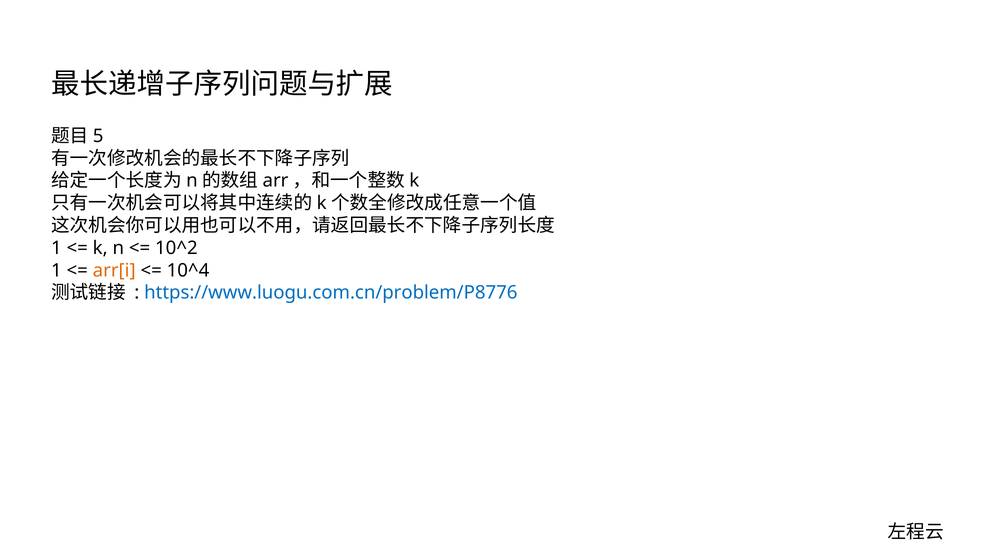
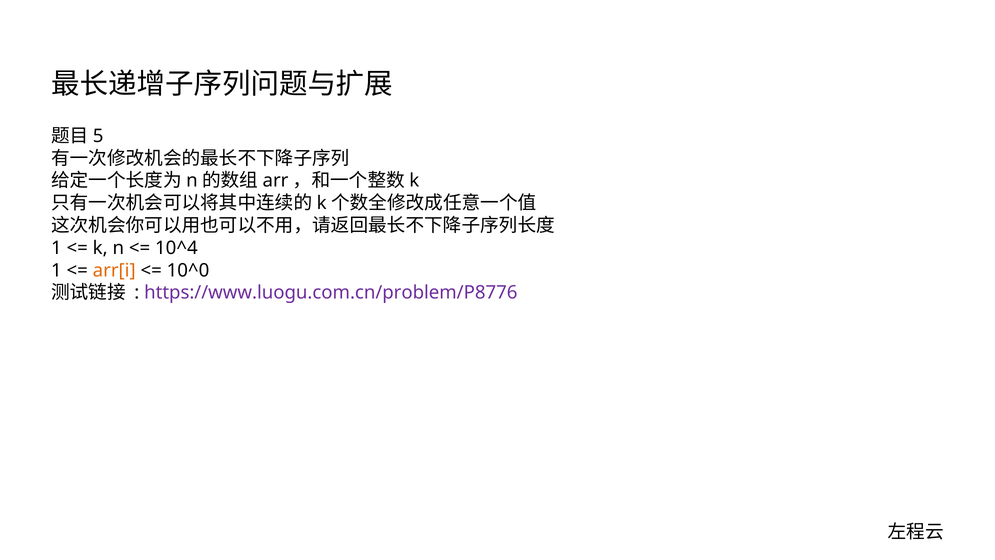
10^2: 10^2 -> 10^4 (176, 248)
10^4: 10^4 -> 10^0 (188, 270)
https://www.luogu.com.cn/problem/P8776 colour: blue -> purple (331, 293)
